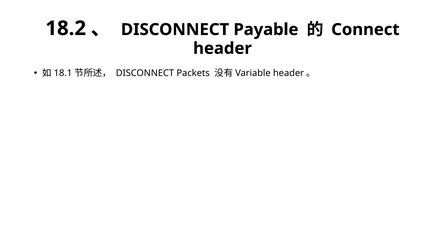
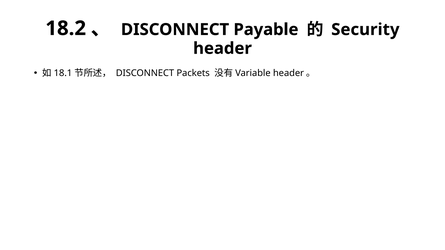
Connect: Connect -> Security (365, 30)
